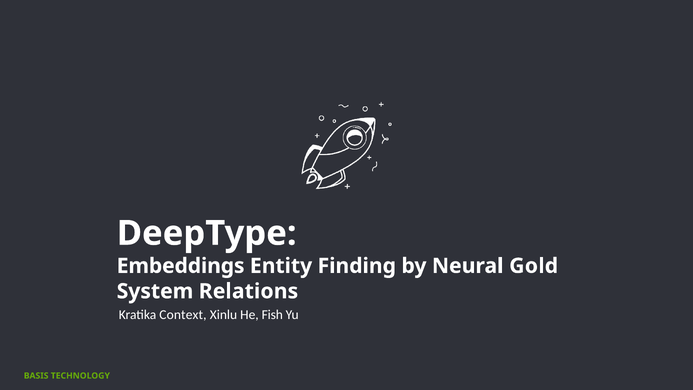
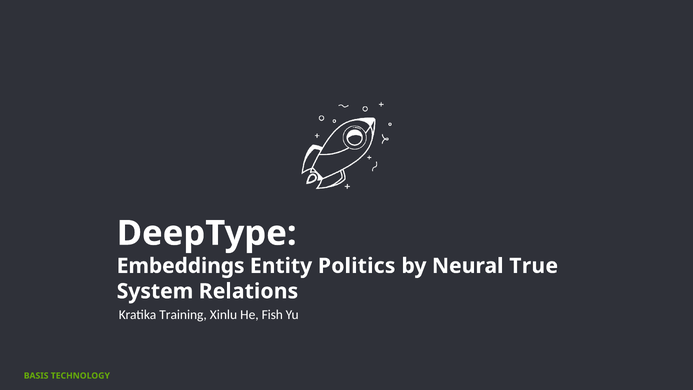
Finding: Finding -> Politics (357, 266)
Gold: Gold -> True (534, 266)
Context: Context -> Training (183, 314)
